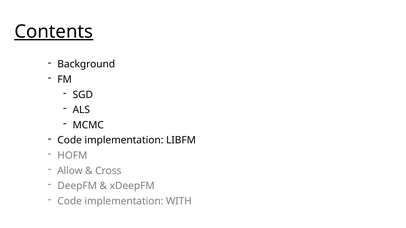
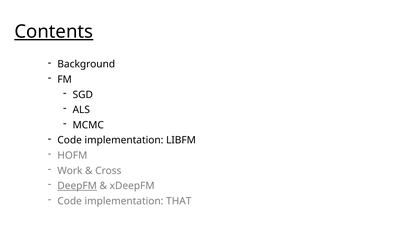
Allow: Allow -> Work (70, 171)
DeepFM underline: none -> present (77, 186)
WITH: WITH -> THAT (179, 201)
